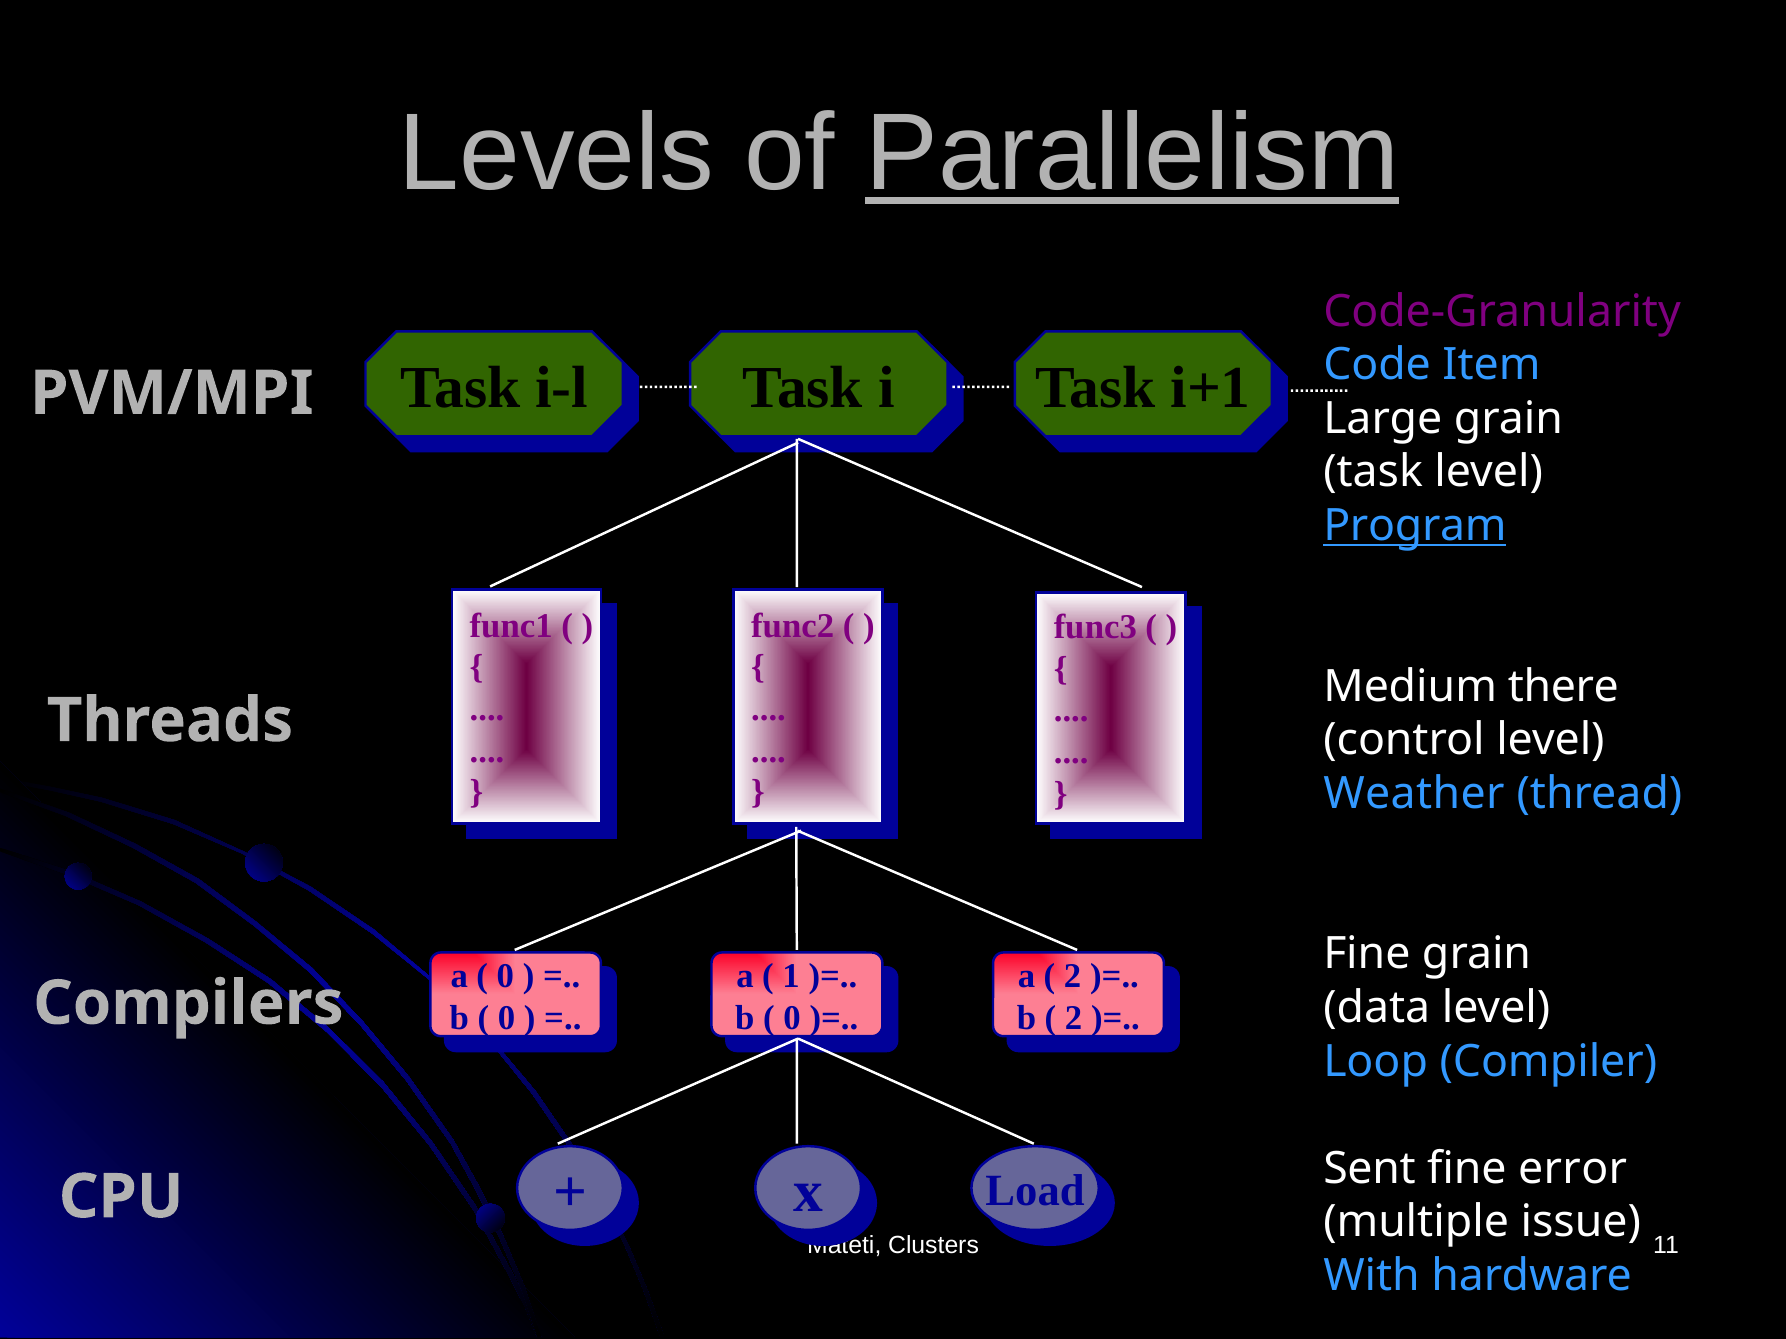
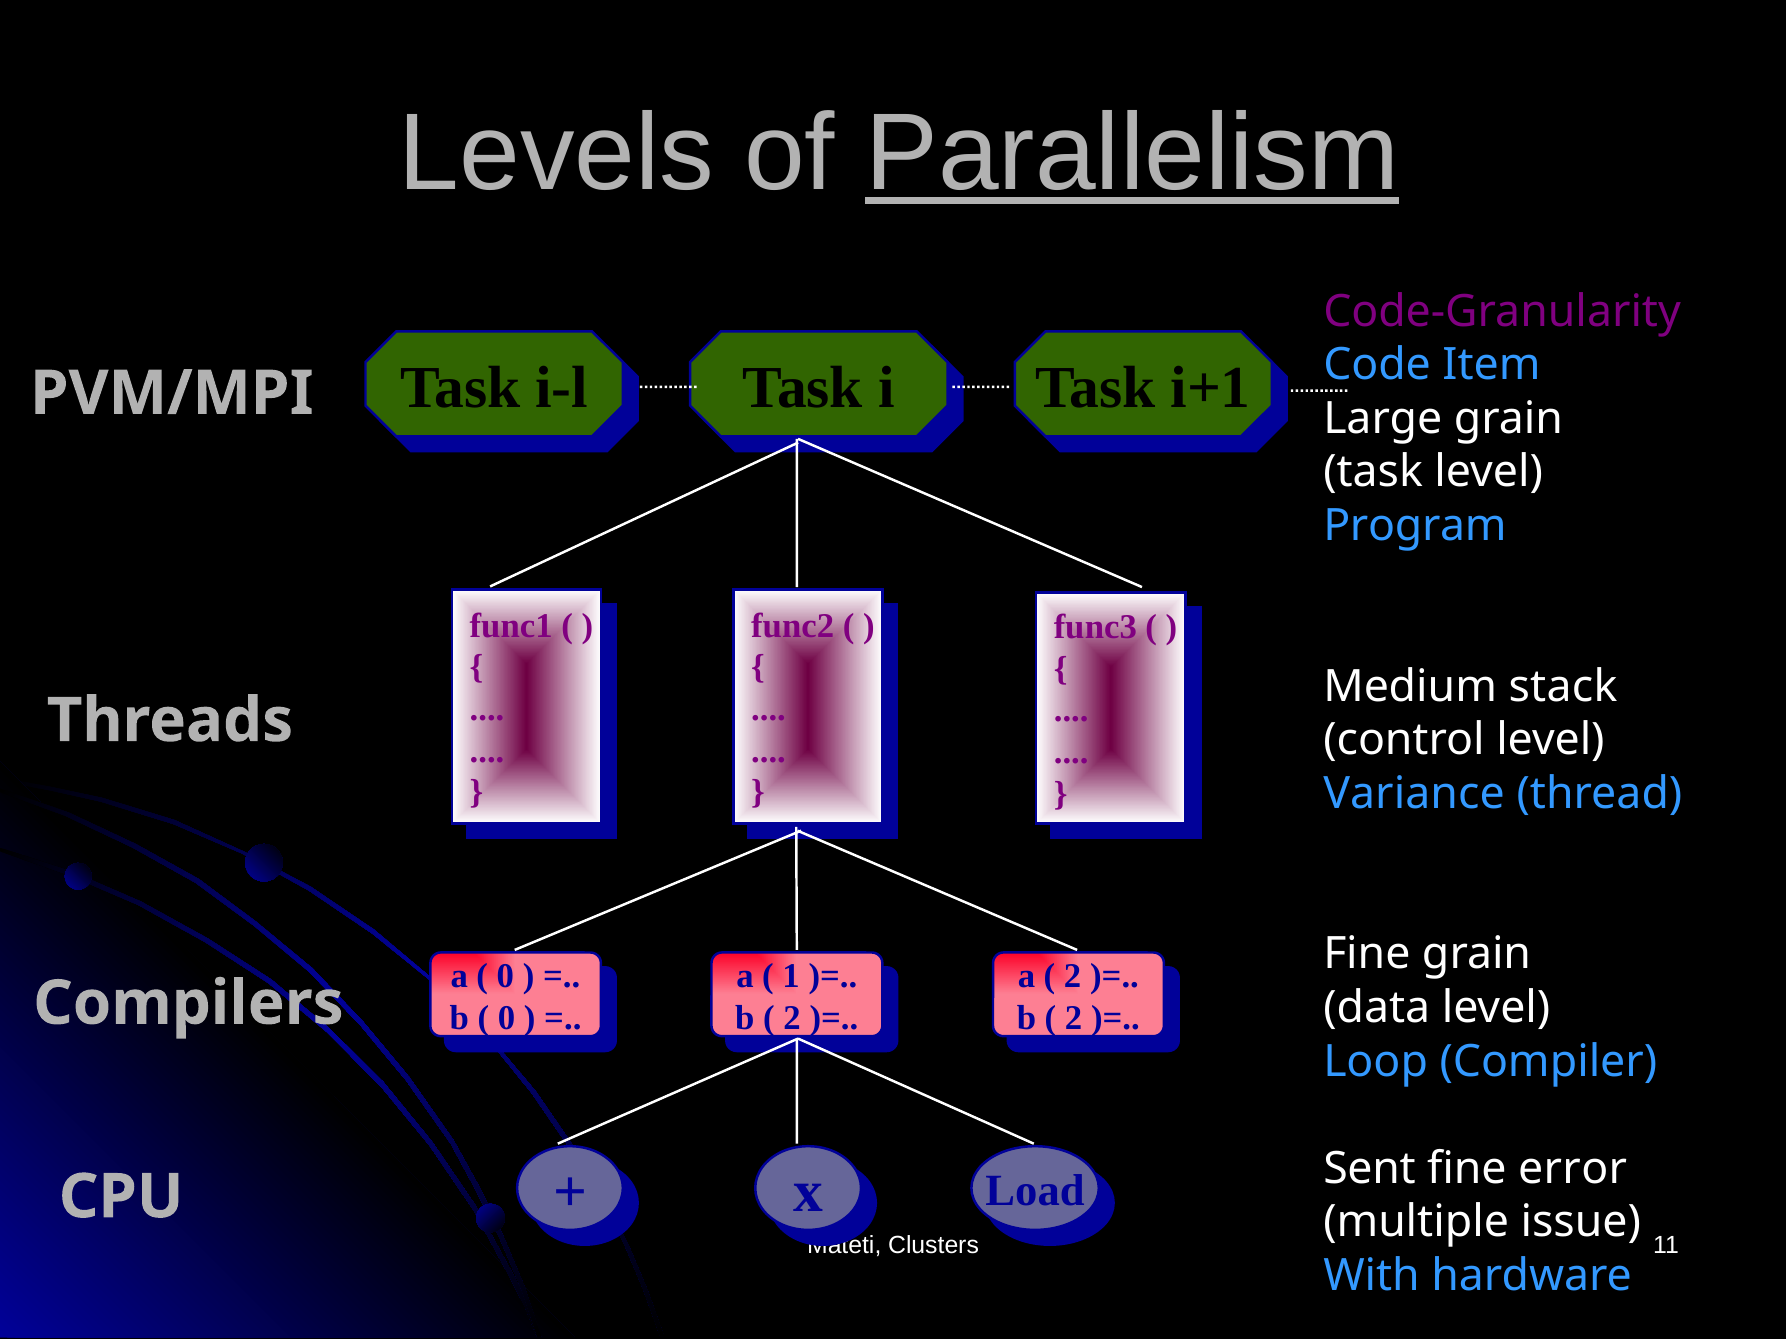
Program underline: present -> none (1415, 526)
there: there -> stack (1563, 687)
Weather: Weather -> Variance (1414, 794)
0: 0 -> 2 (792, 1018)
